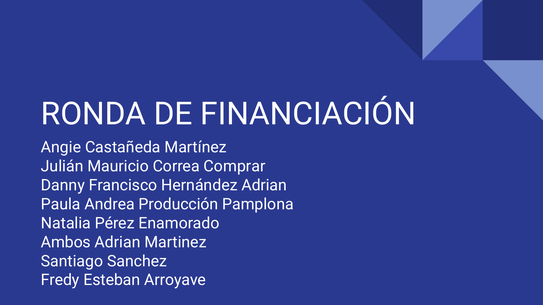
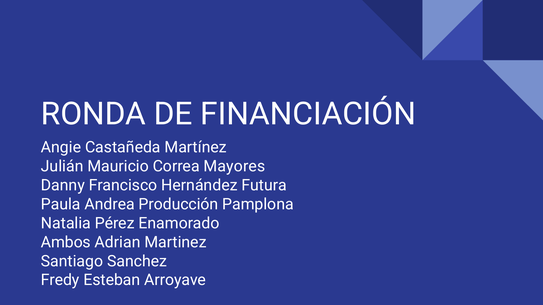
Comprar: Comprar -> Mayores (234, 166)
Hernández Adrian: Adrian -> Futura (264, 185)
